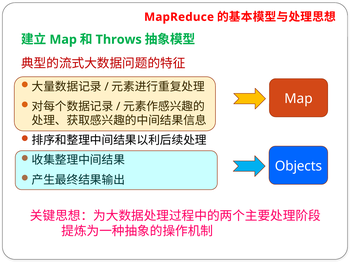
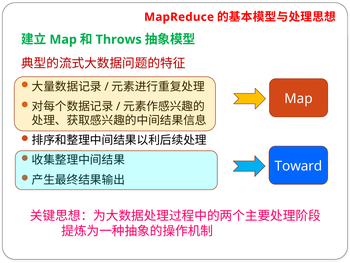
Objects: Objects -> Toward (298, 166)
